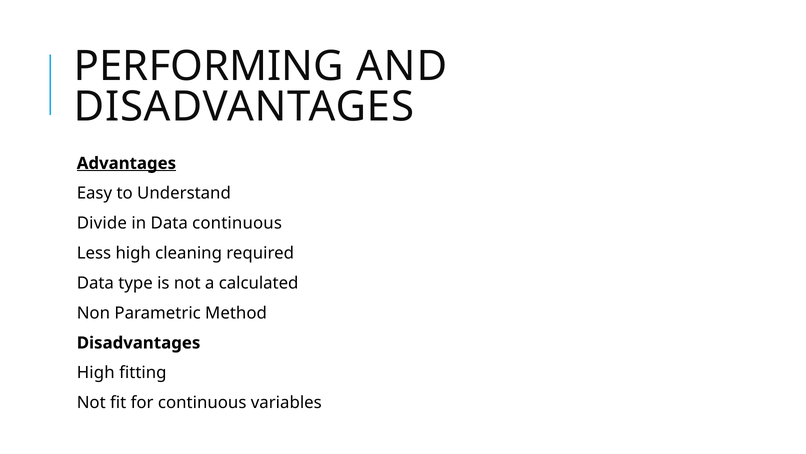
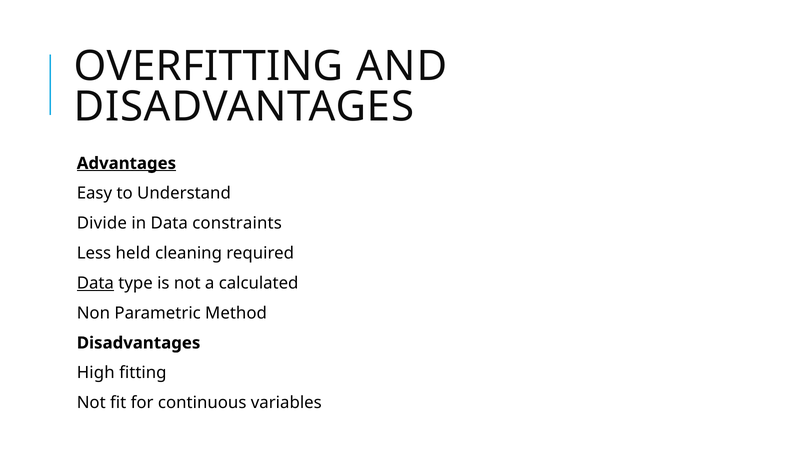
PERFORMING: PERFORMING -> OVERFITTING (209, 66)
Data continuous: continuous -> constraints (237, 223)
Less high: high -> held (133, 253)
Data underline: none -> present (95, 283)
